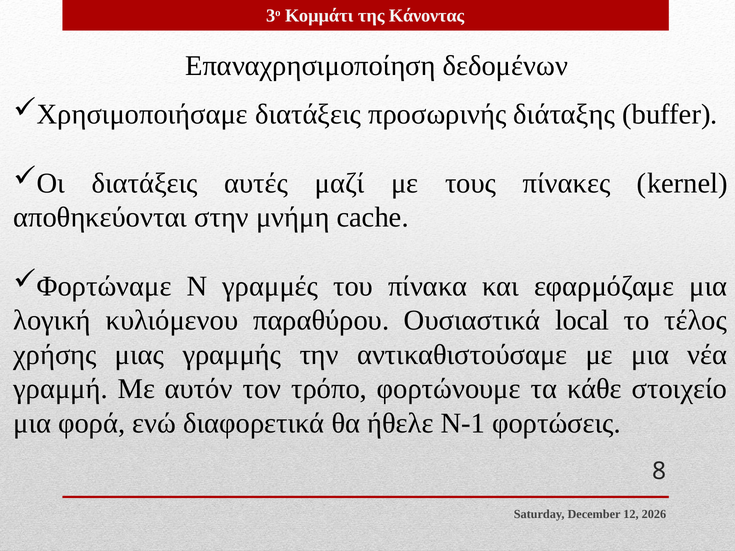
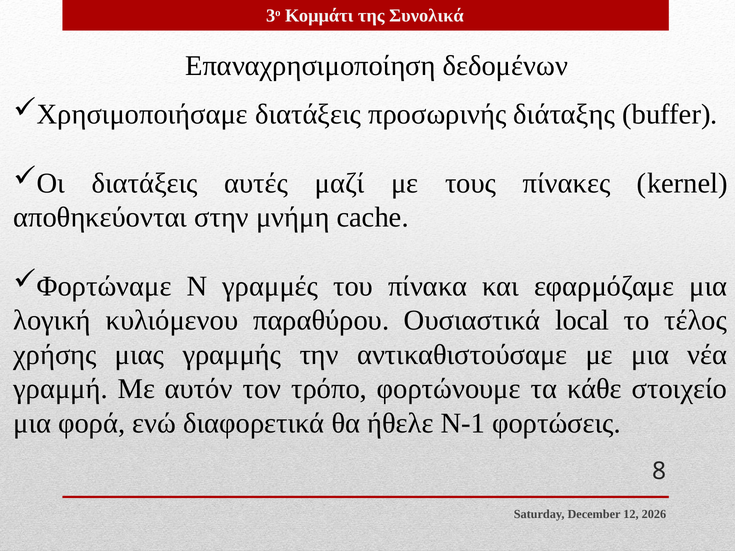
Κάνοντας: Κάνοντας -> Συνολικά (426, 16)
